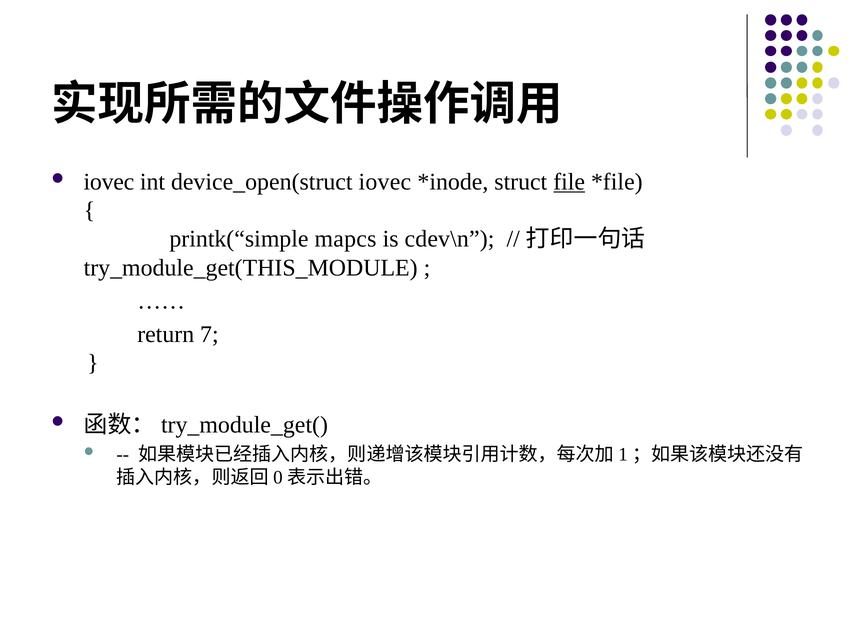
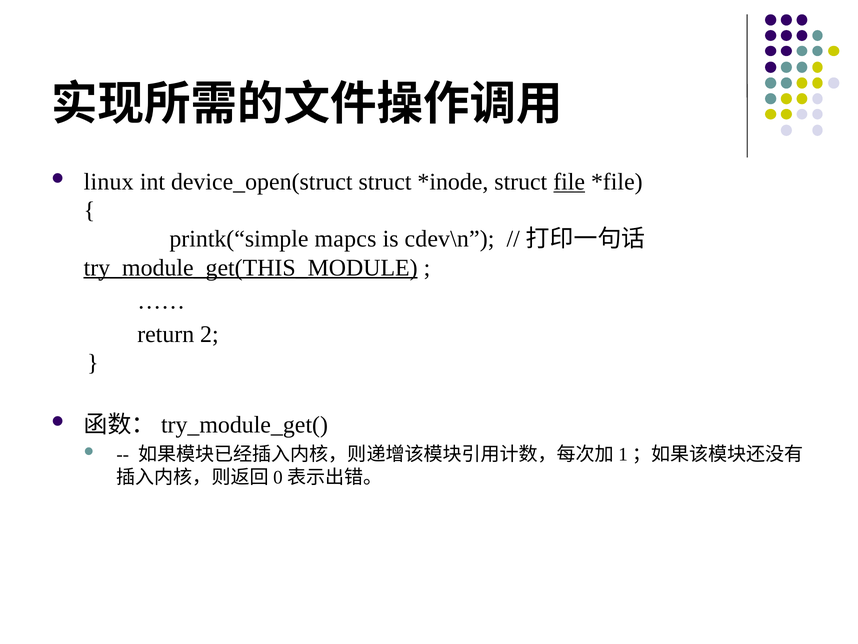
iovec: iovec -> linux (109, 182)
device_open(struct iovec: iovec -> struct (385, 182)
try_module_get(THIS_MODULE underline: none -> present (251, 267)
7: 7 -> 2 (209, 334)
